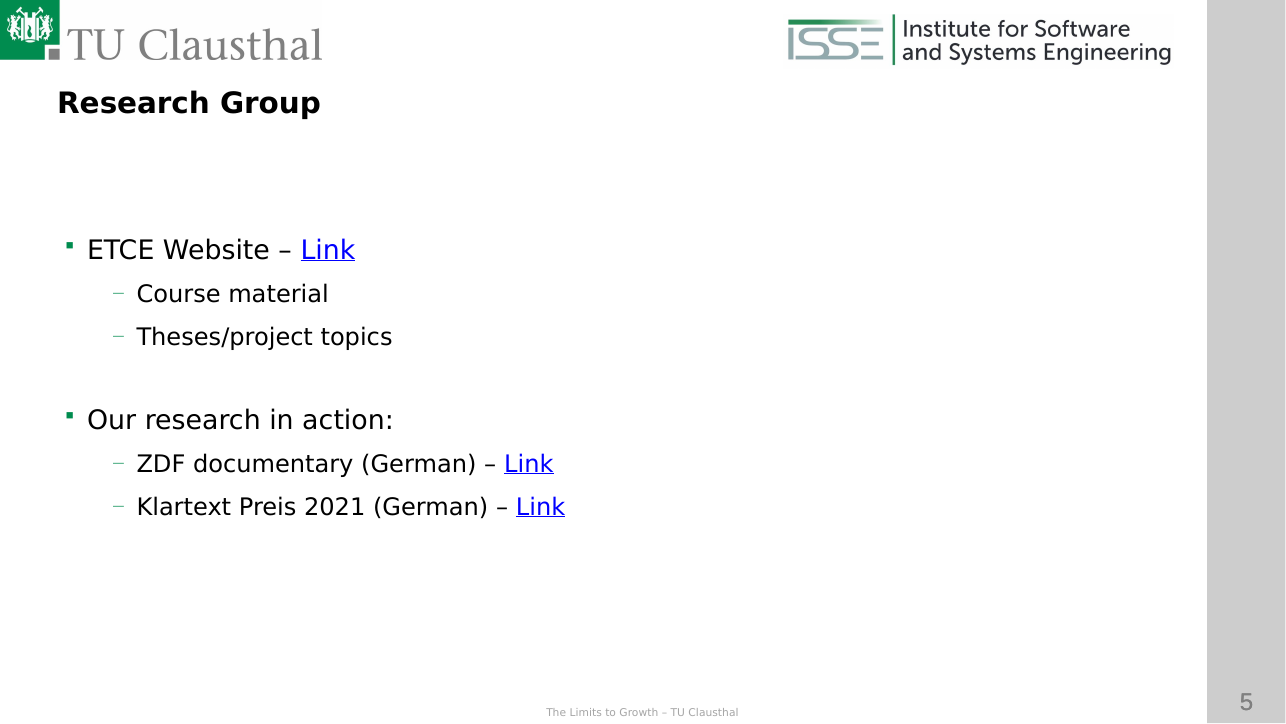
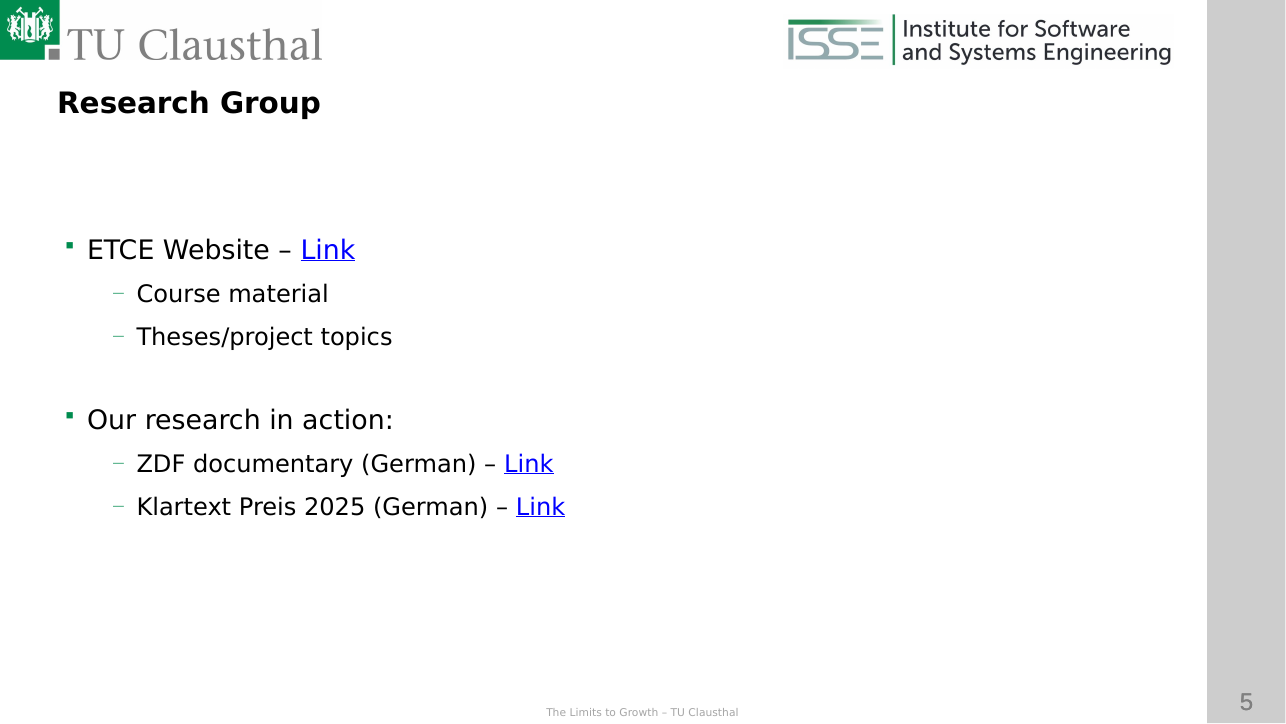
2021: 2021 -> 2025 (335, 507)
